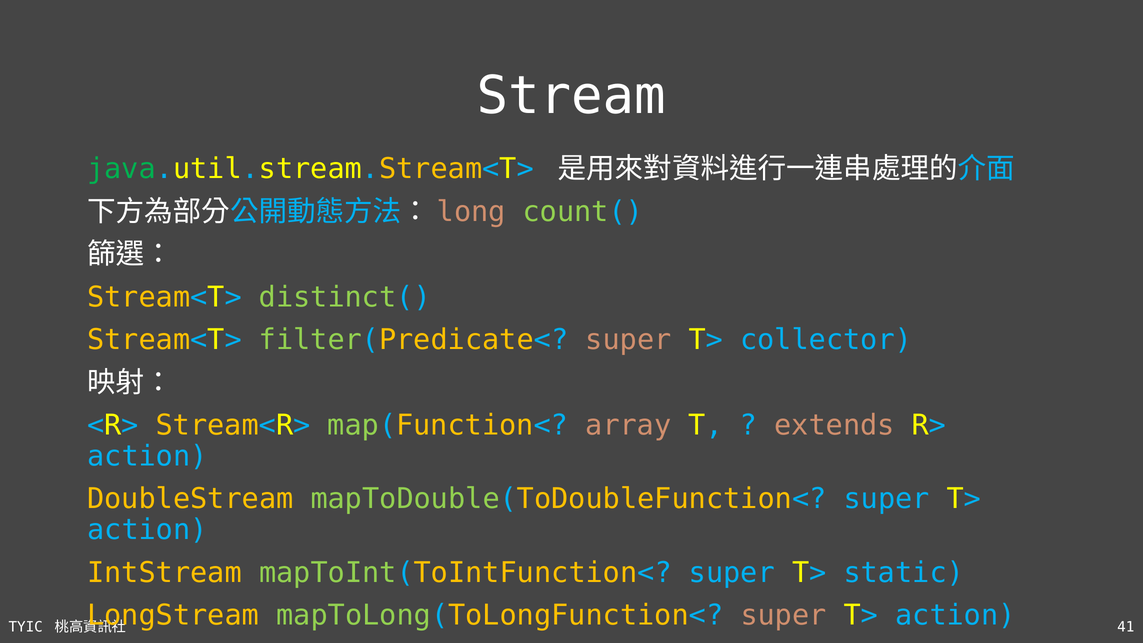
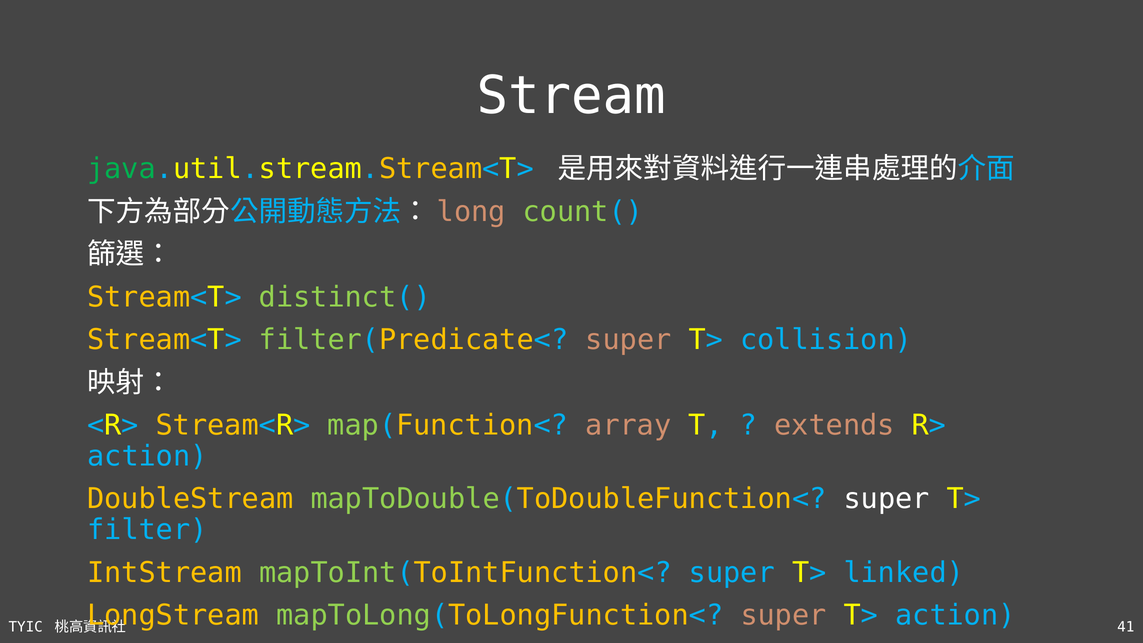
collector: collector -> collision (826, 340)
super colour: light blue -> white (887, 499)
action: action -> filter (147, 530)
static: static -> linked (904, 573)
